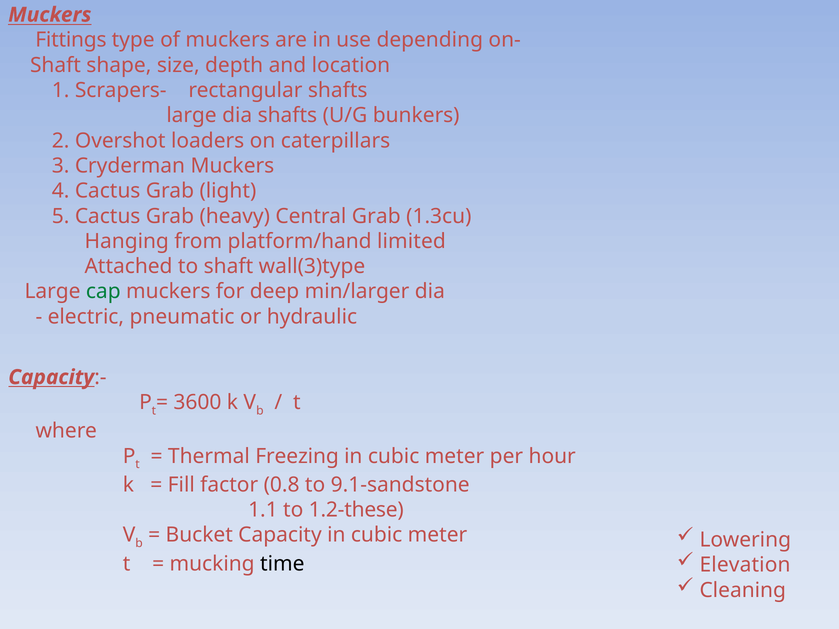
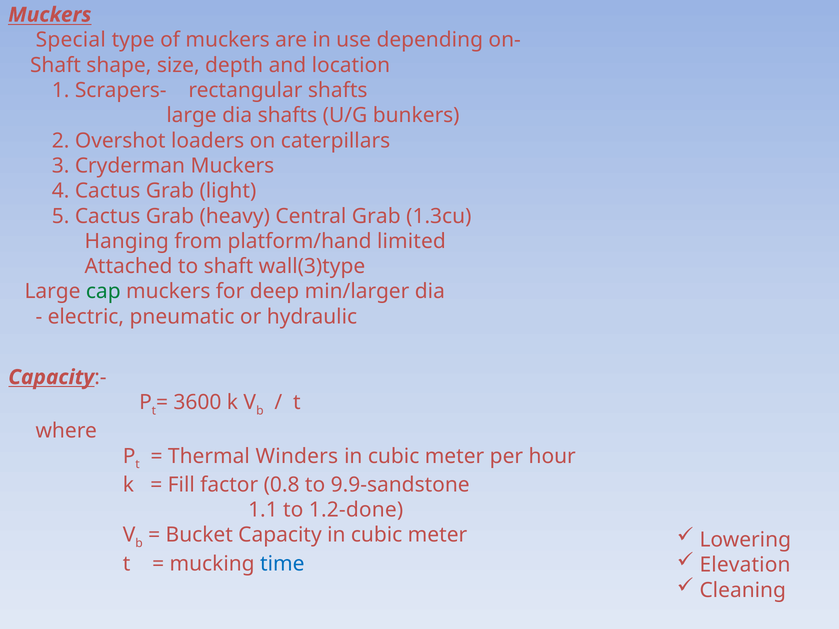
Fittings: Fittings -> Special (71, 40)
Freezing: Freezing -> Winders (297, 456)
9.1-sandstone: 9.1-sandstone -> 9.9-sandstone (400, 485)
1.2-these: 1.2-these -> 1.2-done (356, 510)
time colour: black -> blue (282, 564)
